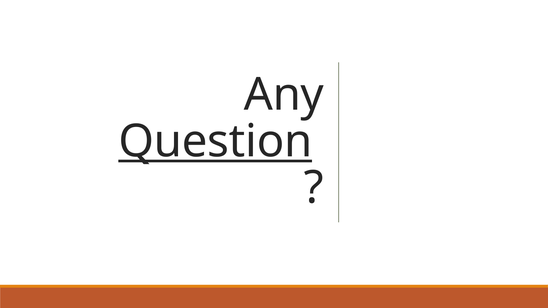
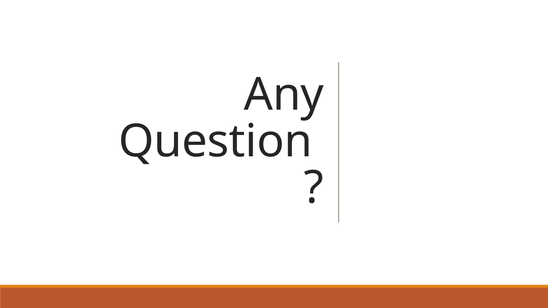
Question underline: present -> none (215, 141)
